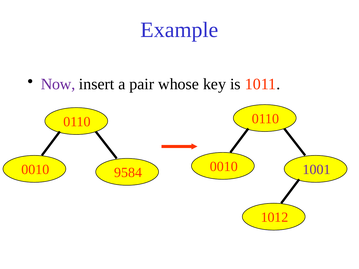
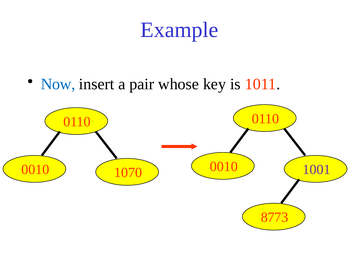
Now colour: purple -> blue (58, 84)
9584: 9584 -> 1070 (128, 173)
1012: 1012 -> 8773 (275, 218)
